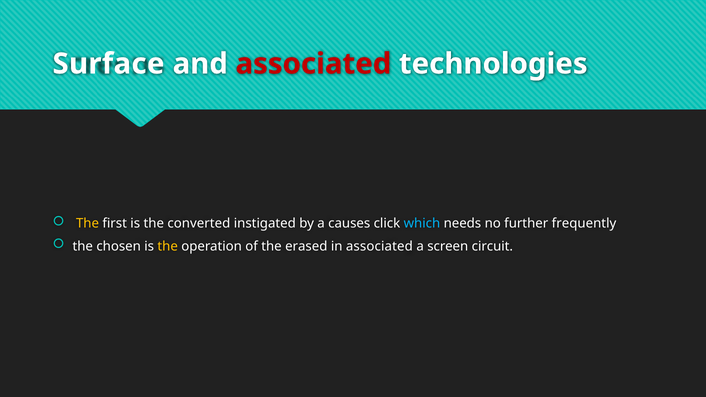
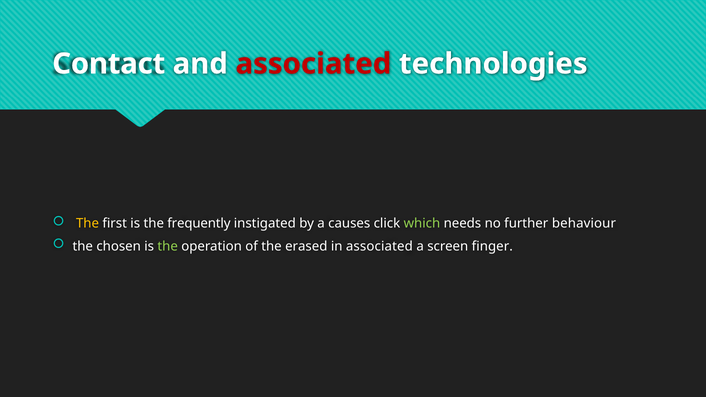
Surface: Surface -> Contact (109, 64)
converted: converted -> frequently (199, 223)
which colour: light blue -> light green (422, 223)
frequently: frequently -> behaviour (584, 223)
the colour: yellow -> light green (168, 246)
circuit: circuit -> finger (492, 246)
